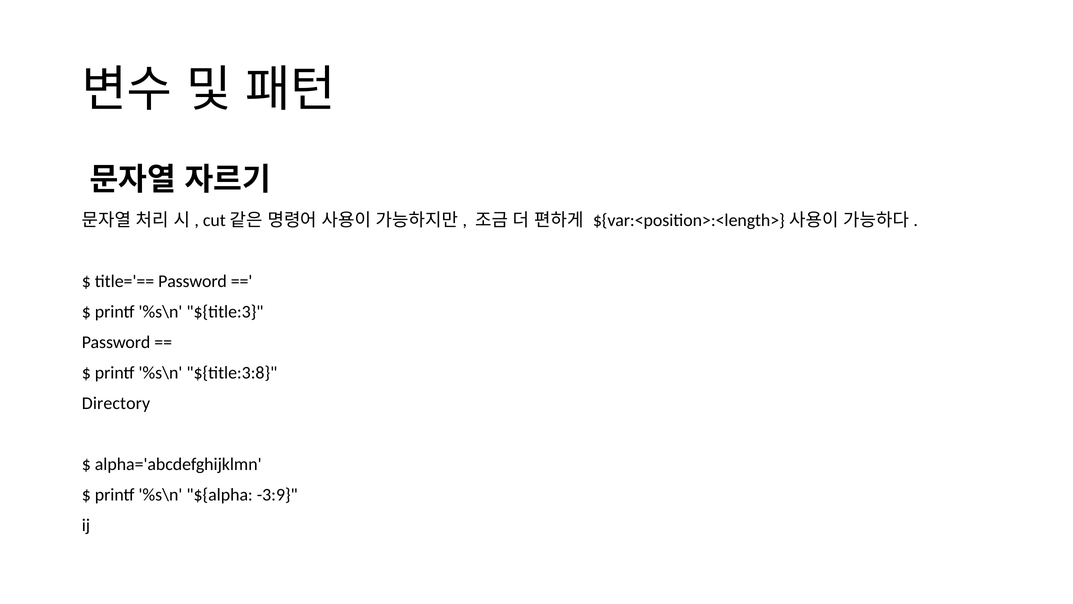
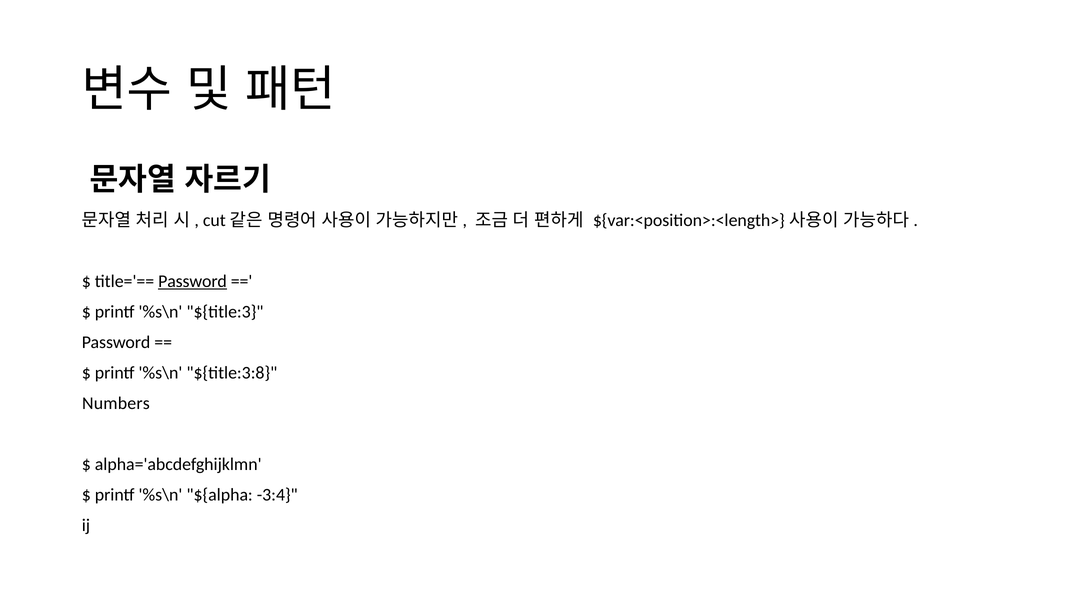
Password underline: none -> present (193, 281)
Directory: Directory -> Numbers (116, 403)
-3:9: -3:9 -> -3:4 (277, 495)
